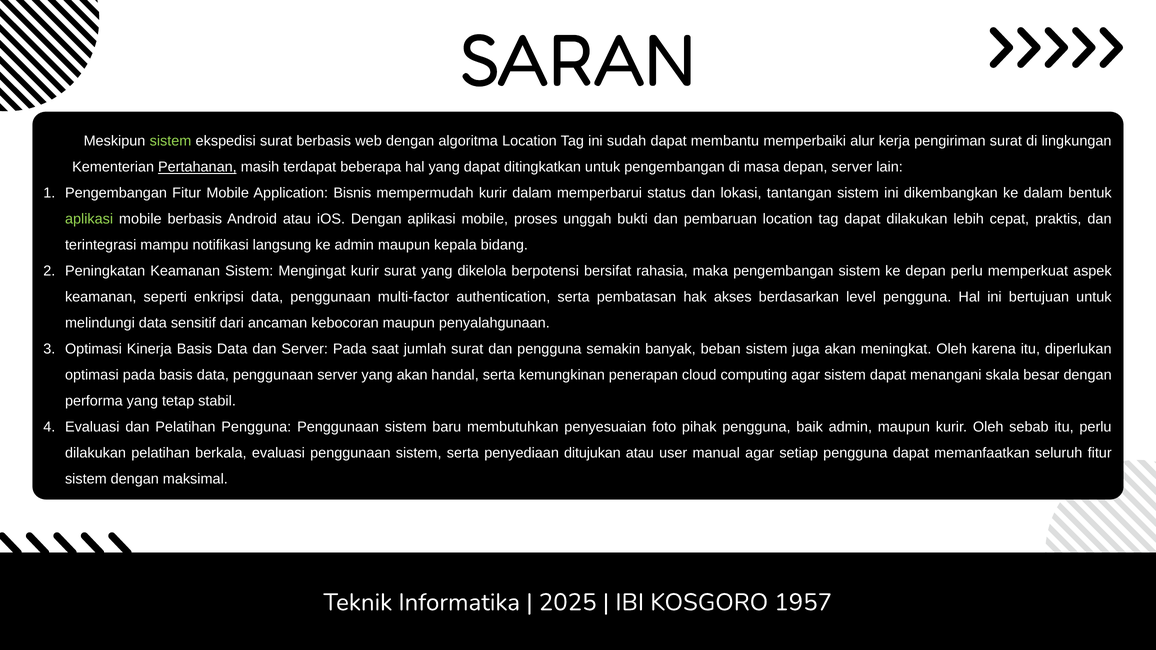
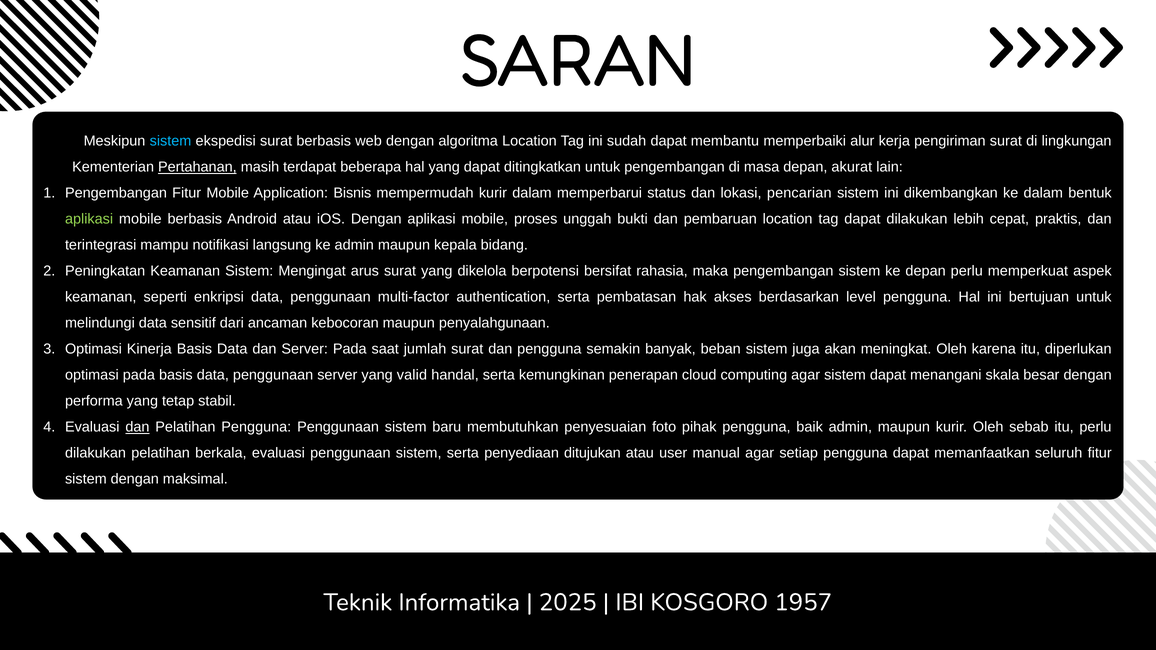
sistem colour: light green -> light blue (171, 141)
depan server: server -> akurat (852, 167)
tantangan: tantangan -> pencarian (799, 193)
Mengingat kurir: kurir -> arus (365, 271)
yang akan: akan -> valid (412, 375)
dan underline: none -> present (137, 427)
